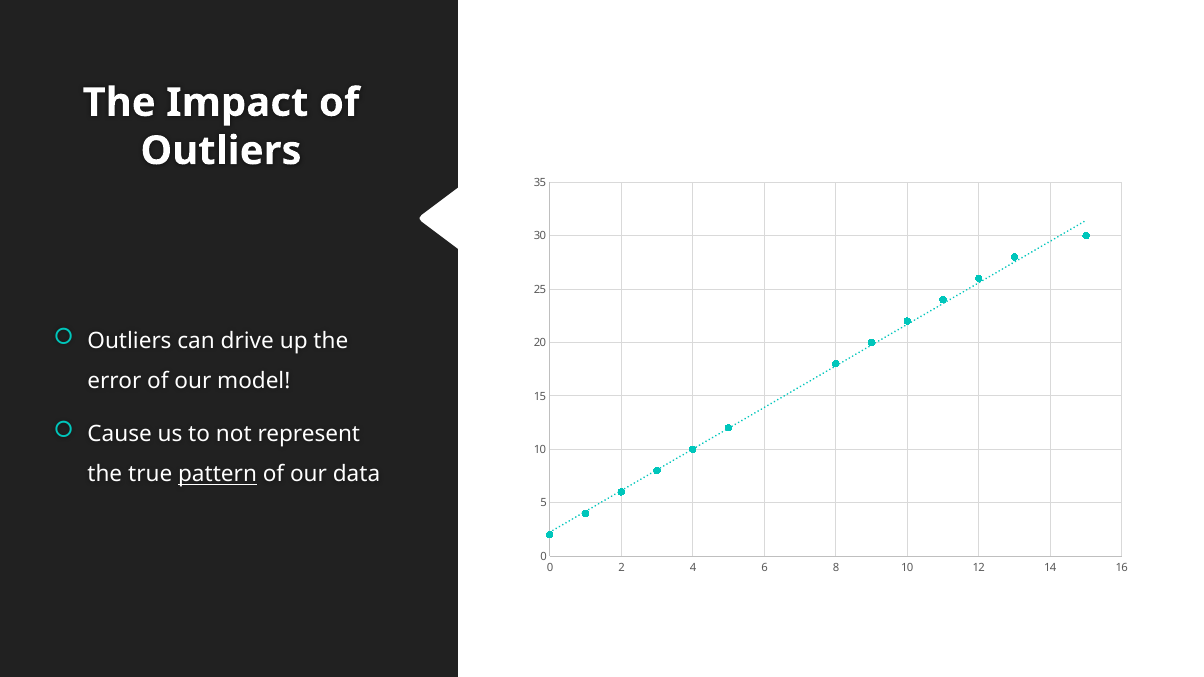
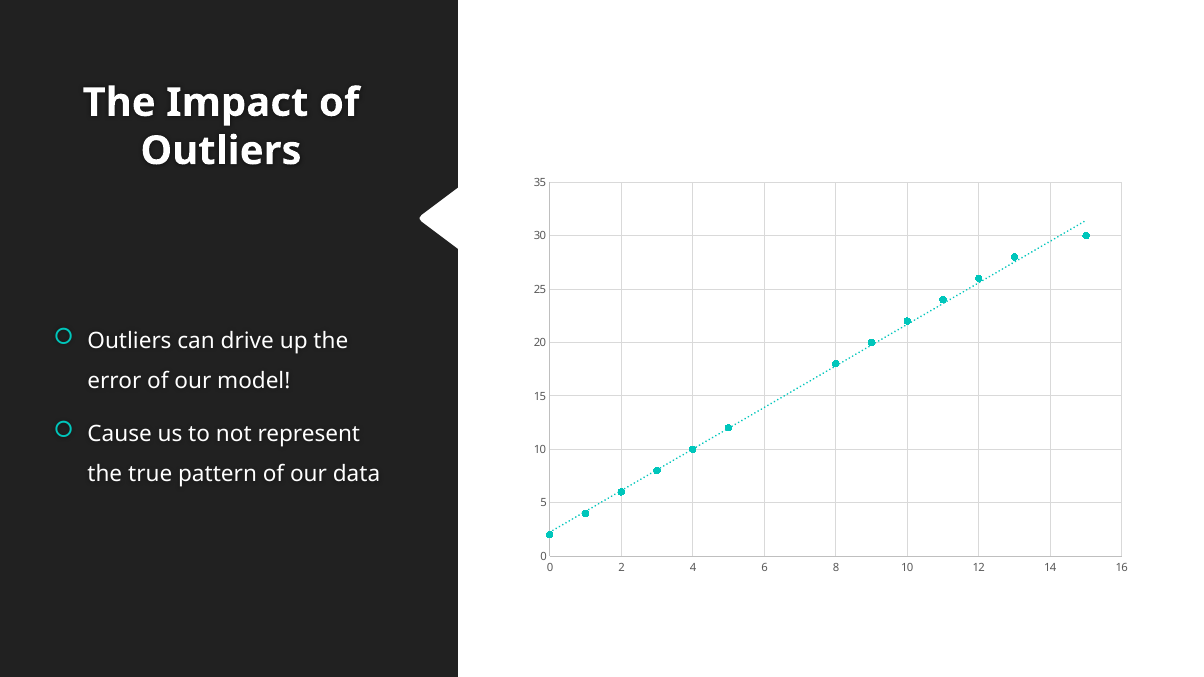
pattern underline: present -> none (218, 475)
